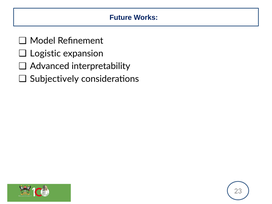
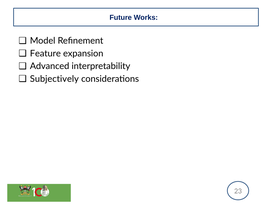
Logistic: Logistic -> Feature (45, 53)
